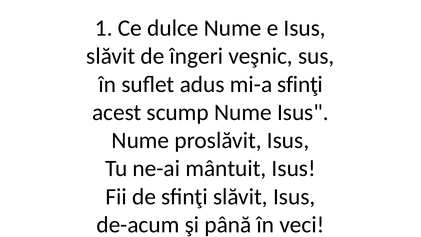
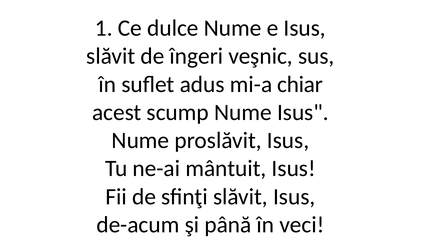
mi-a sfinţi: sfinţi -> chiar (300, 84)
